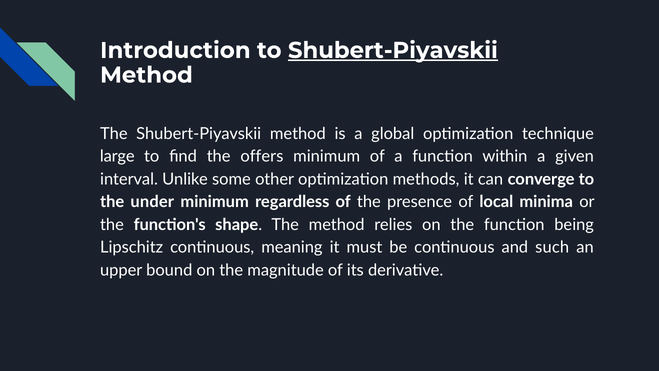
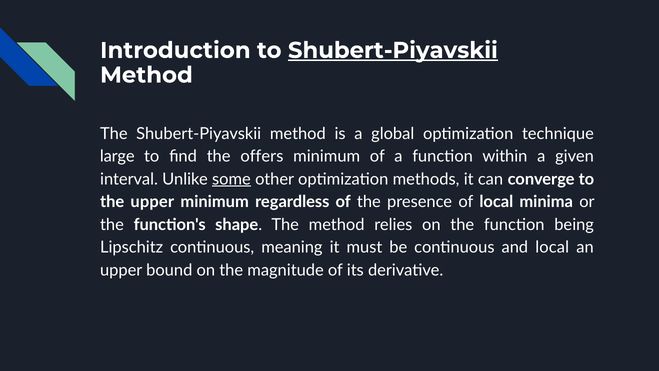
some underline: none -> present (231, 179)
the under: under -> upper (152, 202)
and such: such -> local (552, 247)
